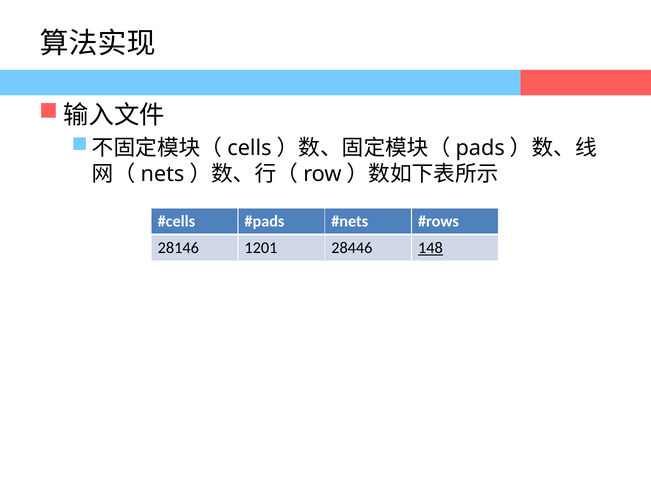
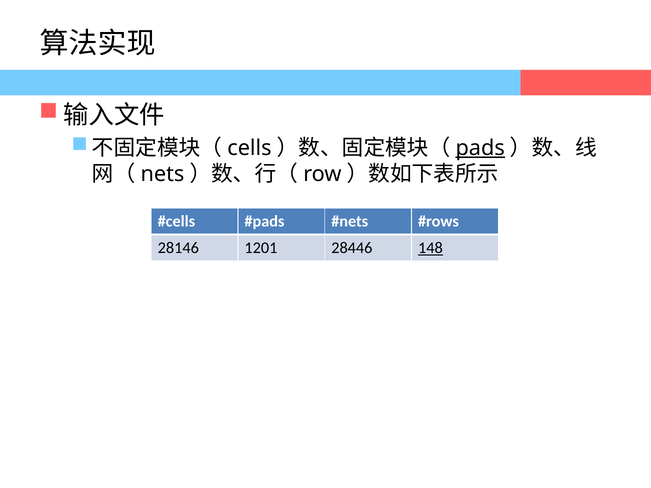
pads underline: none -> present (480, 148)
